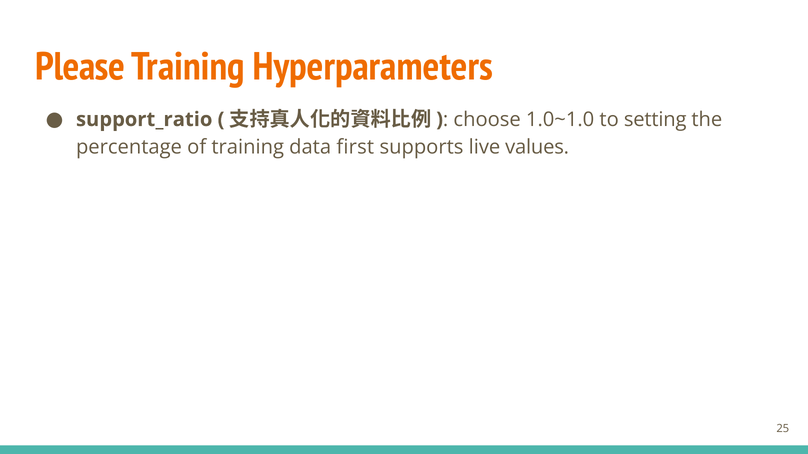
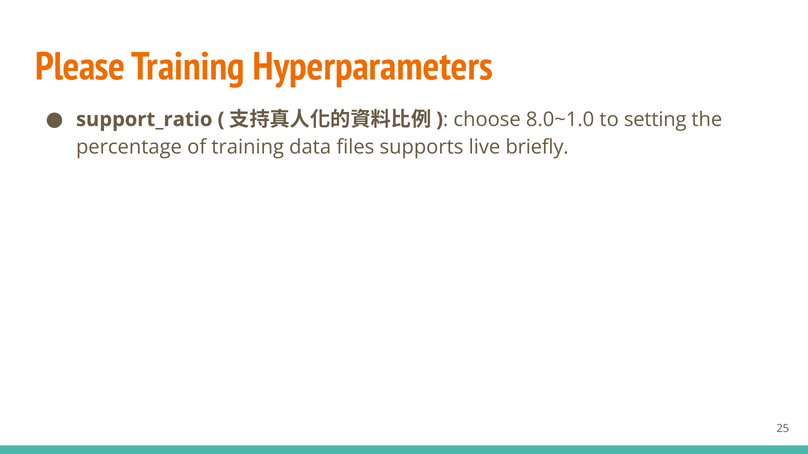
1.0~1.0: 1.0~1.0 -> 8.0~1.0 (560, 120)
first: first -> files (355, 147)
values: values -> briefly (537, 147)
